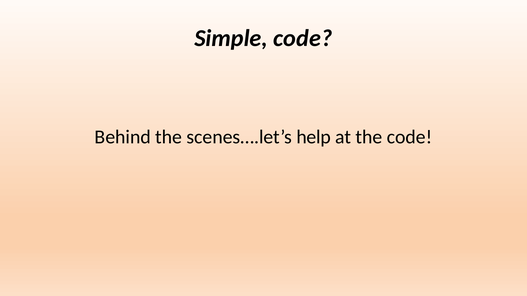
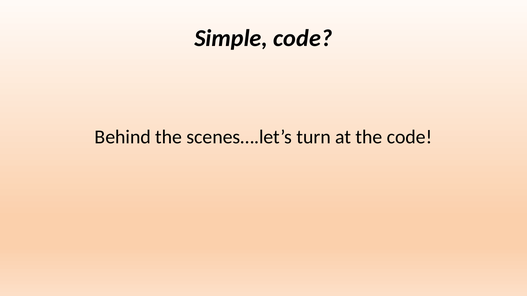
help: help -> turn (314, 137)
